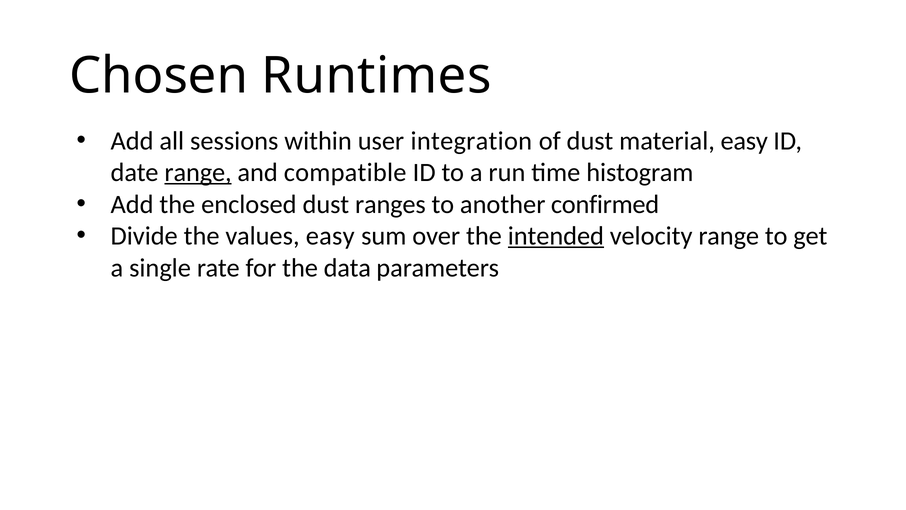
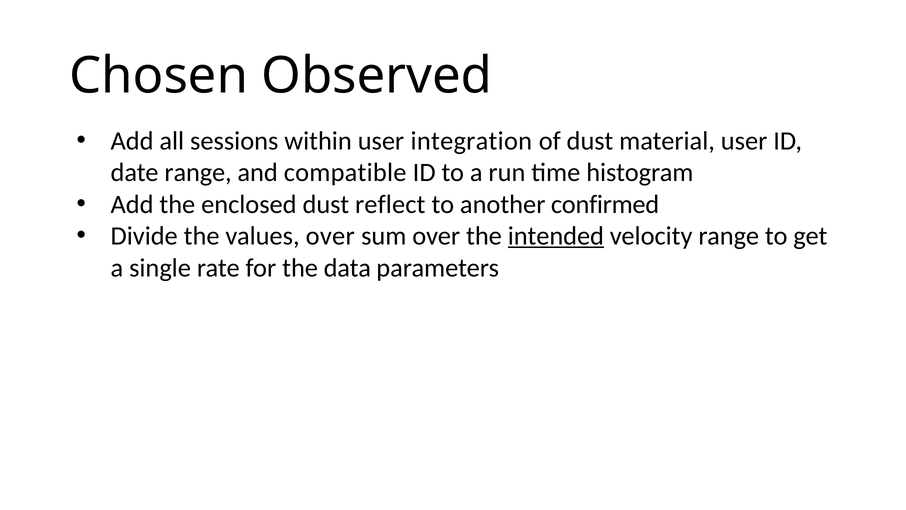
Runtimes: Runtimes -> Observed (377, 76)
material easy: easy -> user (744, 141)
range underline: present -> none (198, 172)
ranges: ranges -> reflect (390, 204)
values easy: easy -> over (330, 236)
